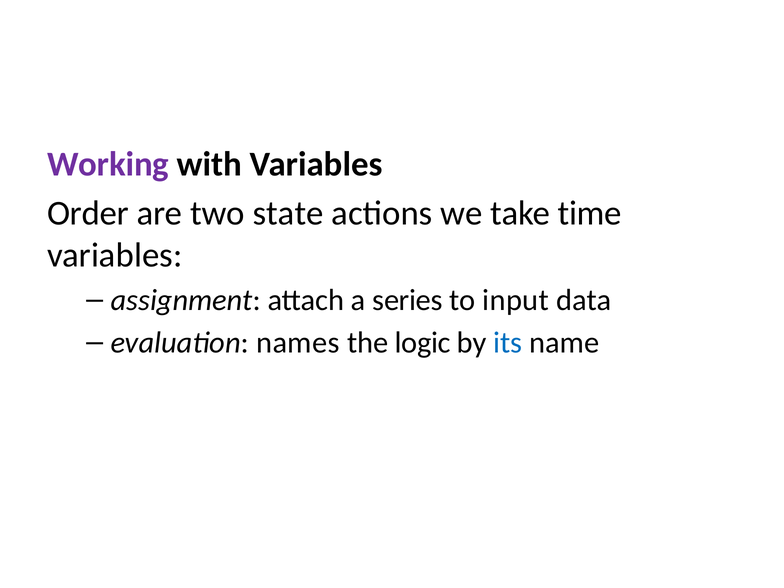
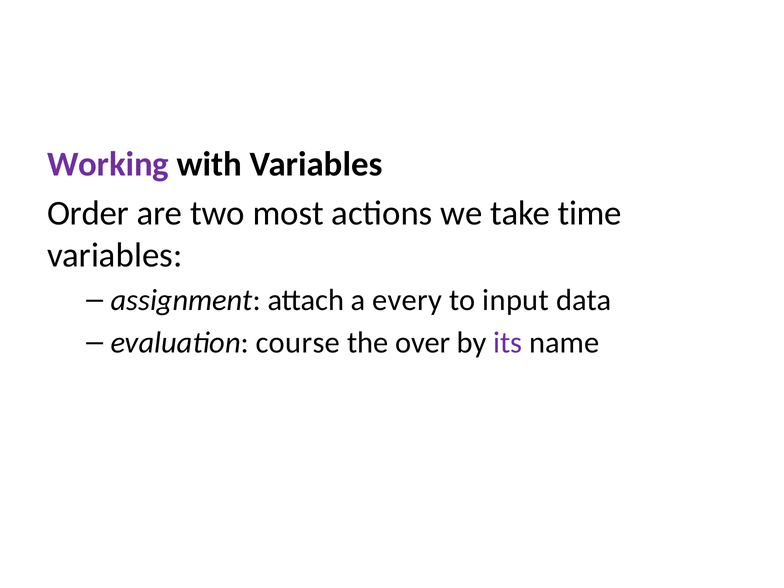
state: state -> most (288, 213)
series: series -> every (407, 300)
names: names -> course (298, 343)
logic: logic -> over (423, 343)
its colour: blue -> purple (508, 343)
